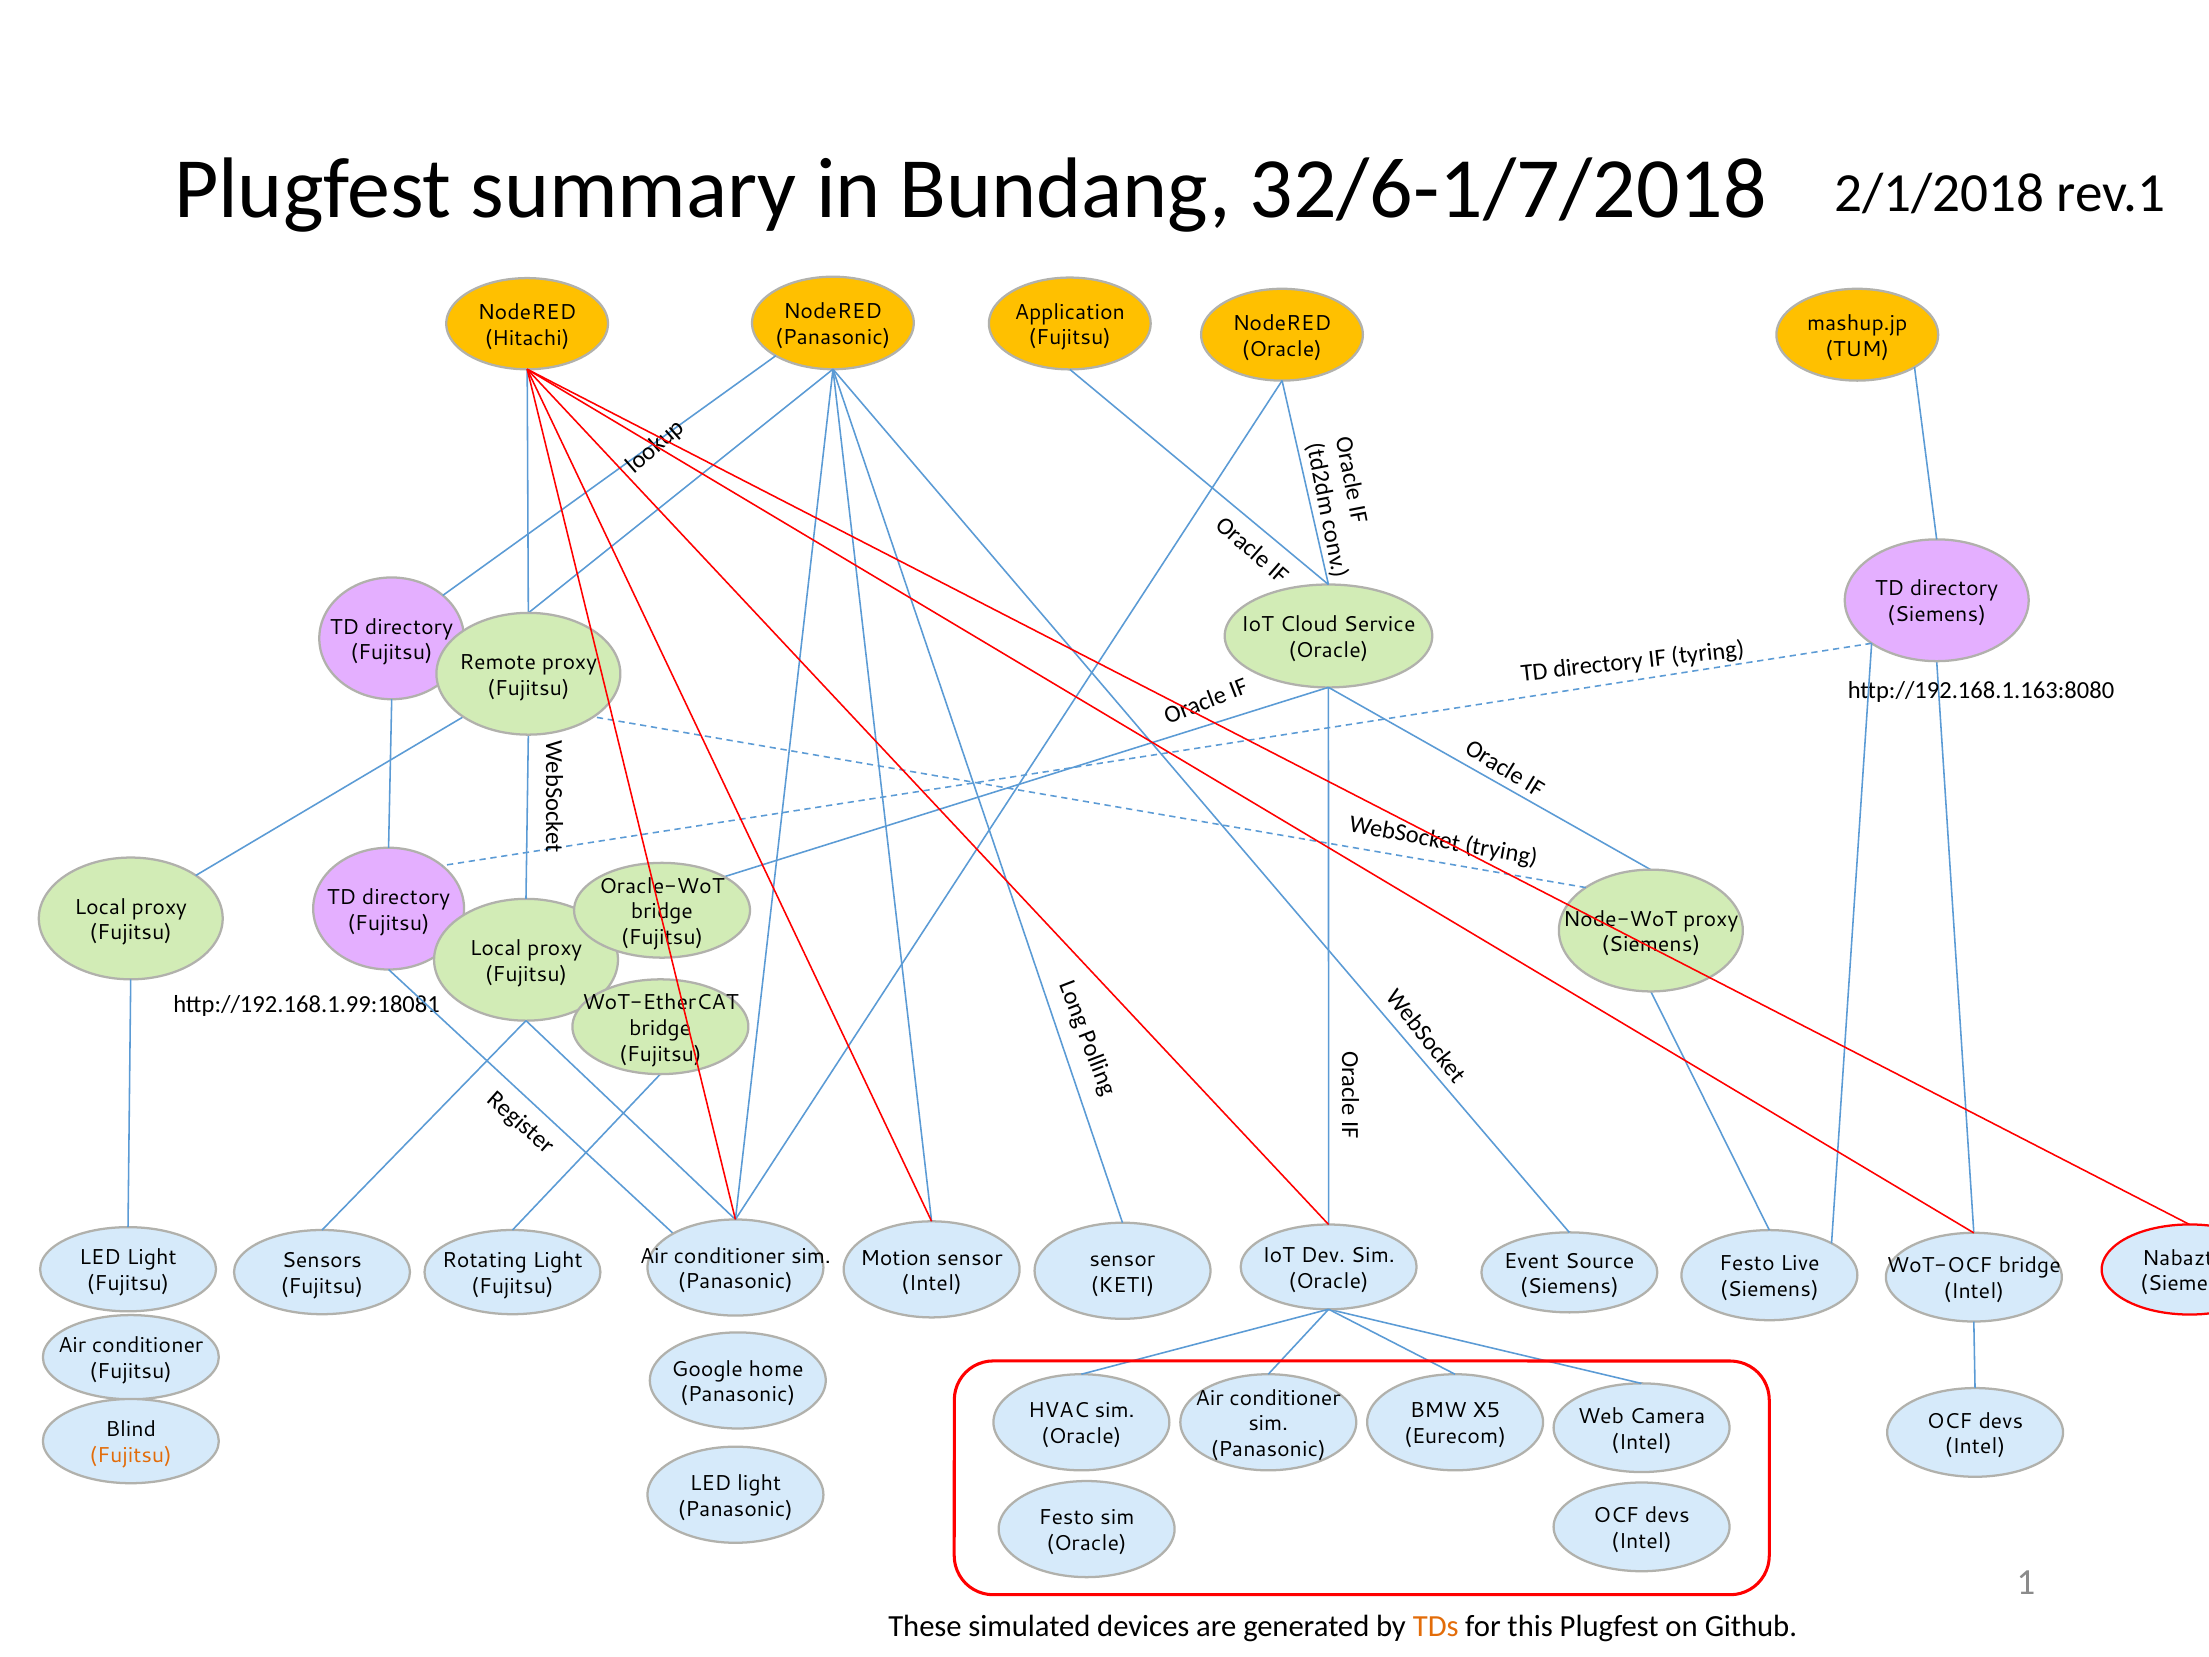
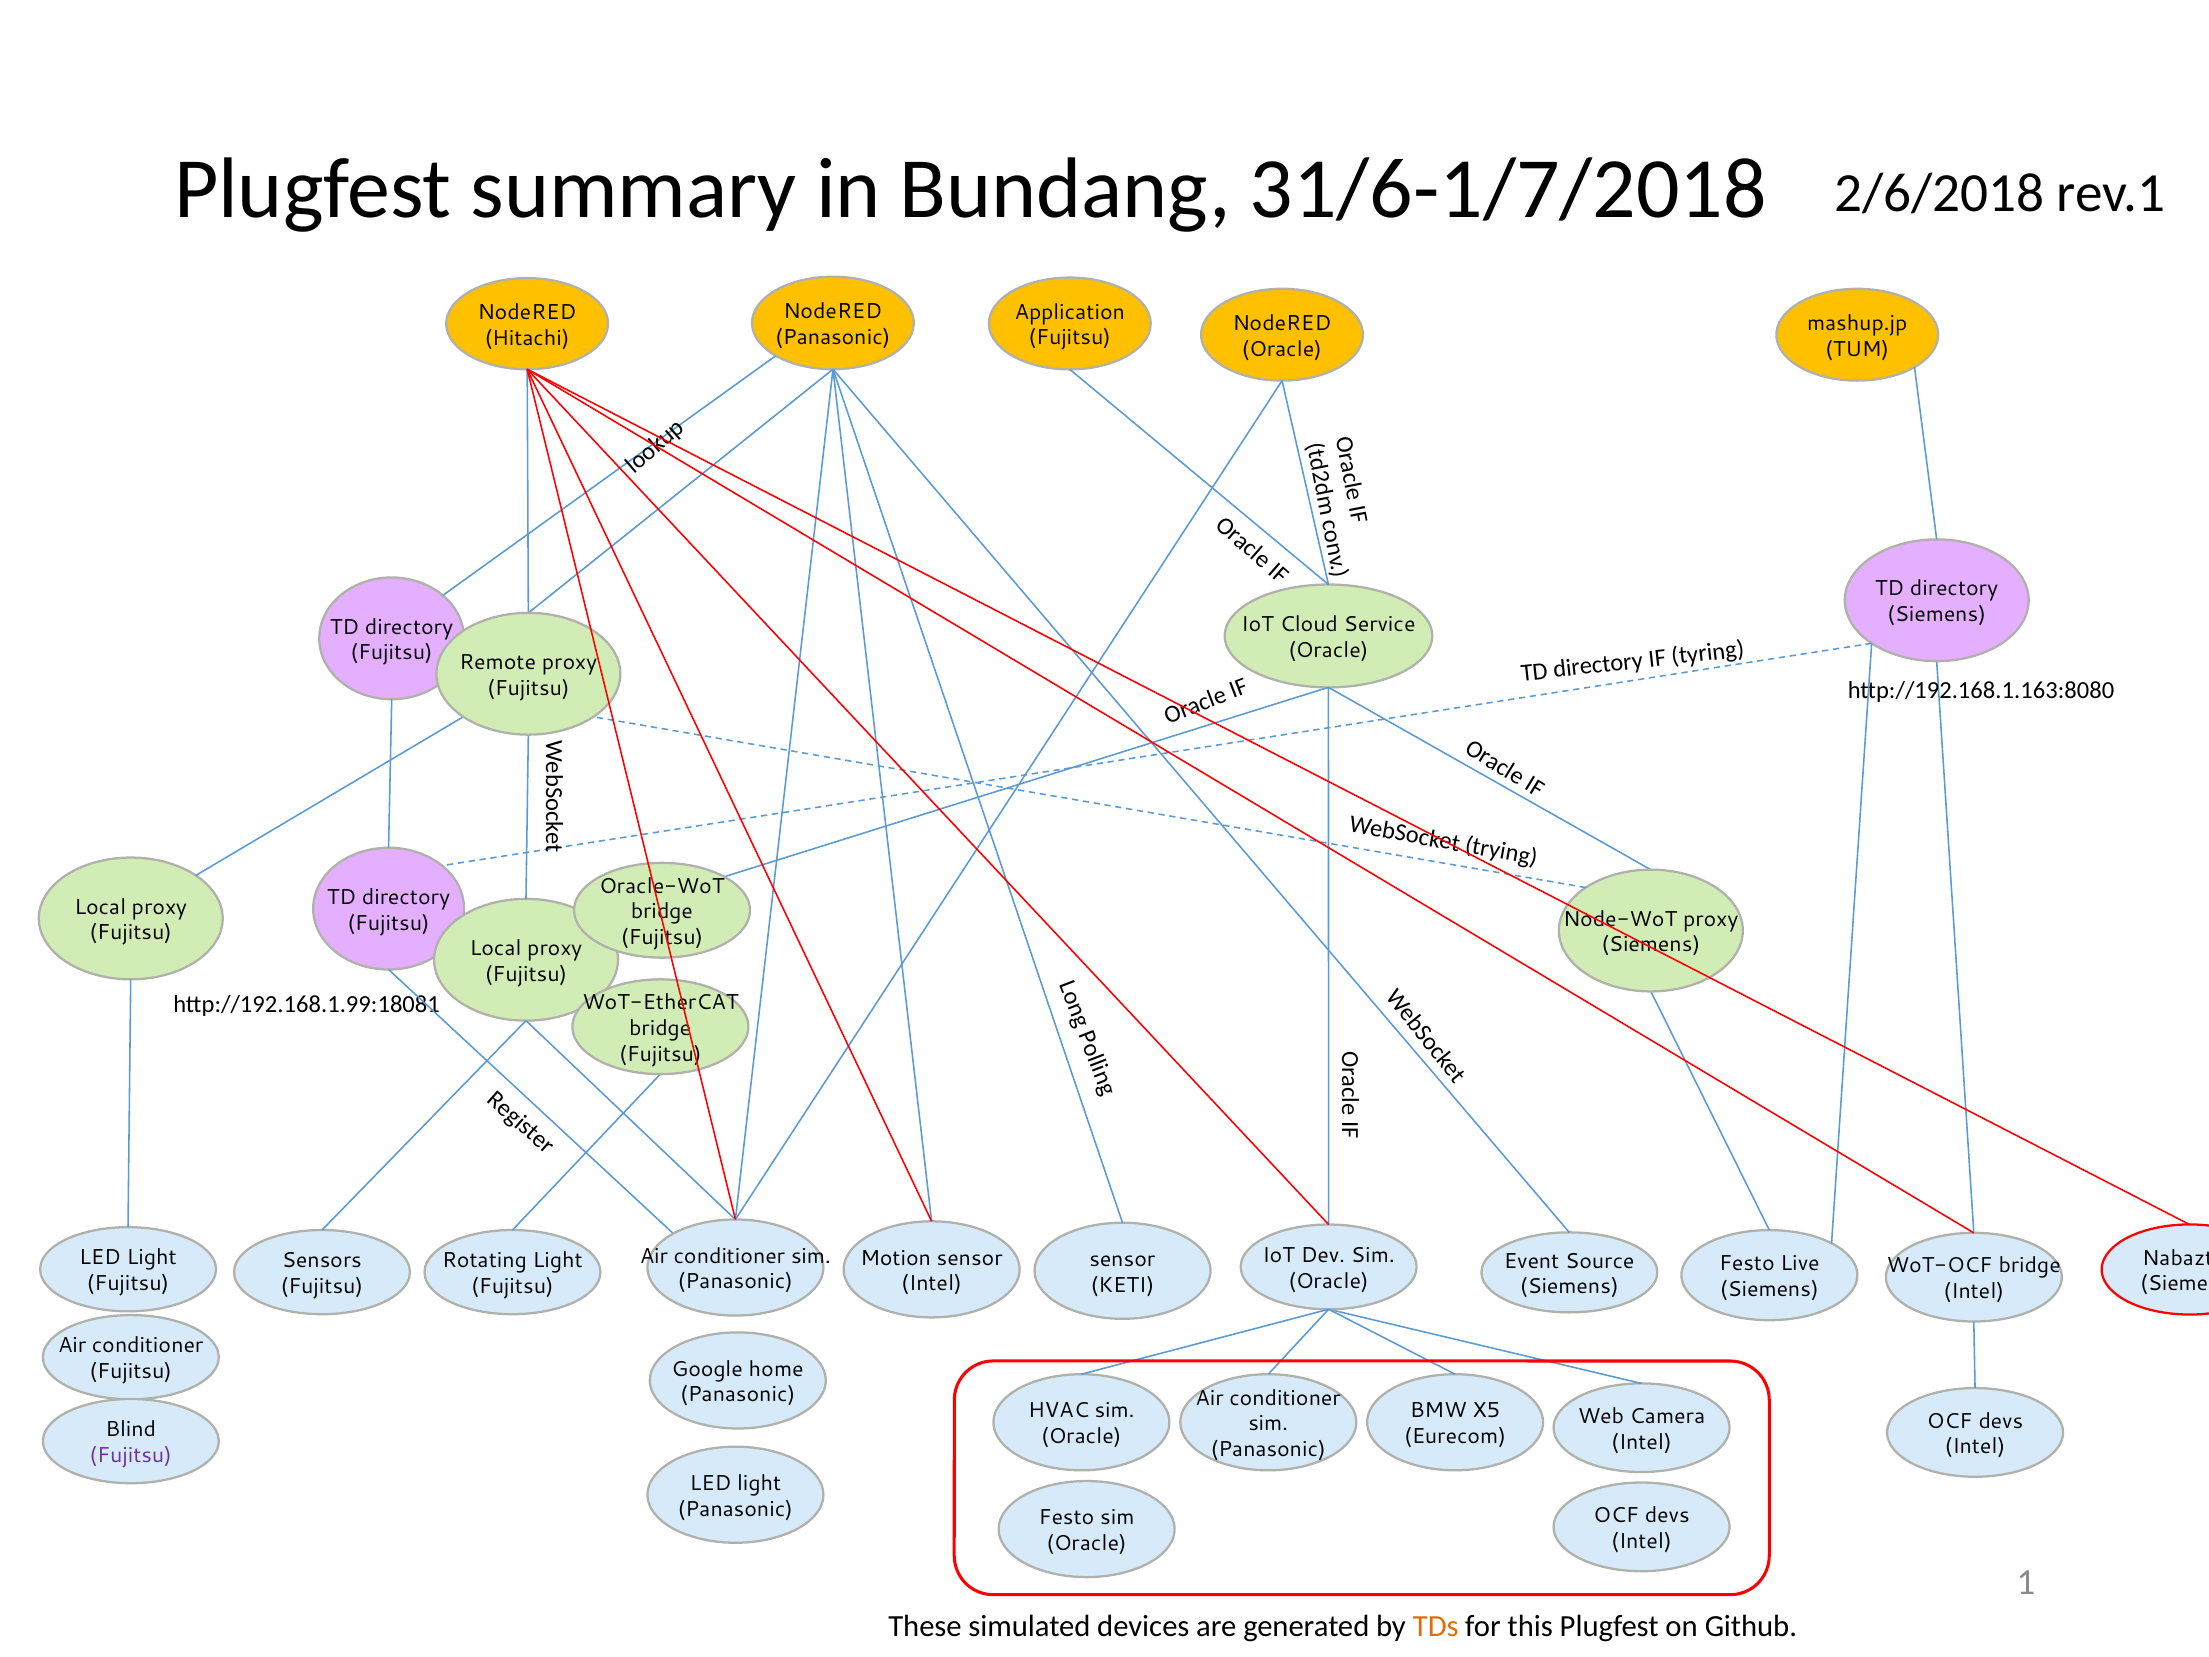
32/6-1/7/2018: 32/6-1/7/2018 -> 31/6-1/7/2018 (1508, 189)
2/1/2018: 2/1/2018 -> 2/6/2018 (1939, 193)
Fujitsu colour: orange -> purple (131, 1455)
